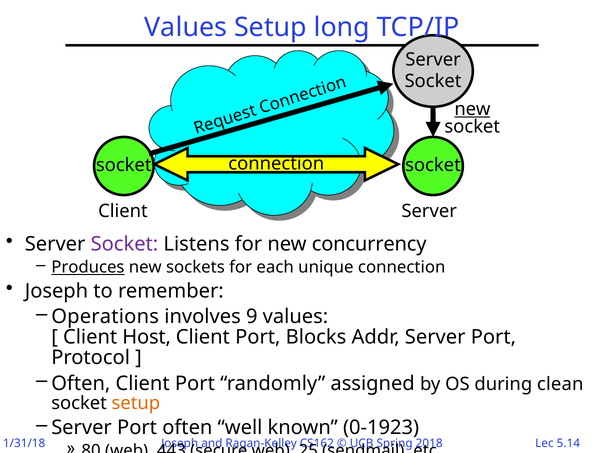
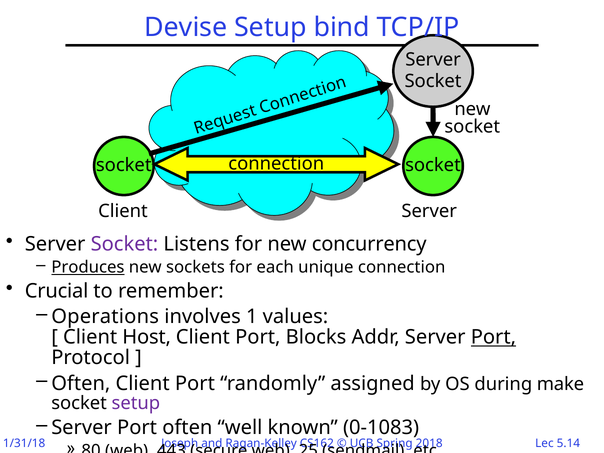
Values: Values -> Devise (186, 27)
long: long -> bind (342, 27)
new underline: present -> none (472, 109)
Joseph: Joseph -> Crucial (57, 291)
9: 9 -> 1 (252, 317)
Port underline: none -> present (493, 337)
clean: clean -> make (560, 384)
setup colour: orange -> purple (136, 403)
0-1923: 0-1923 -> 0-1083 (381, 428)
